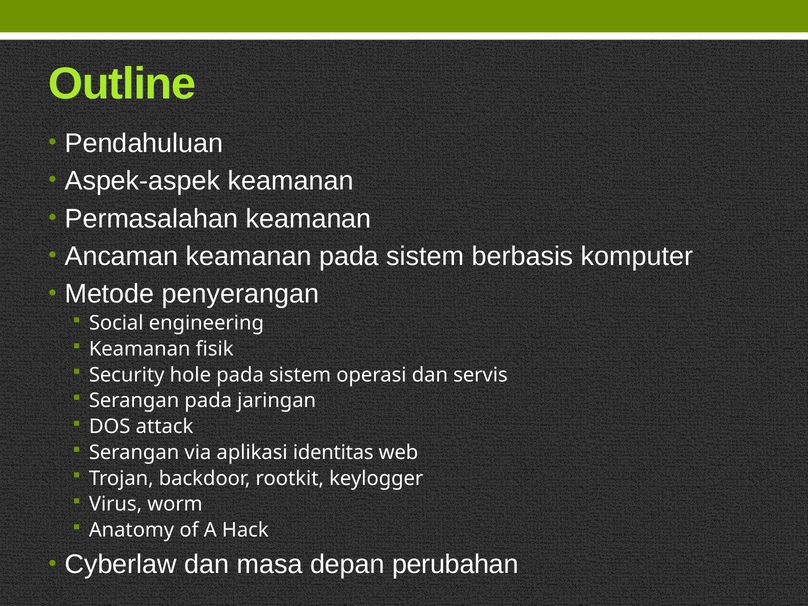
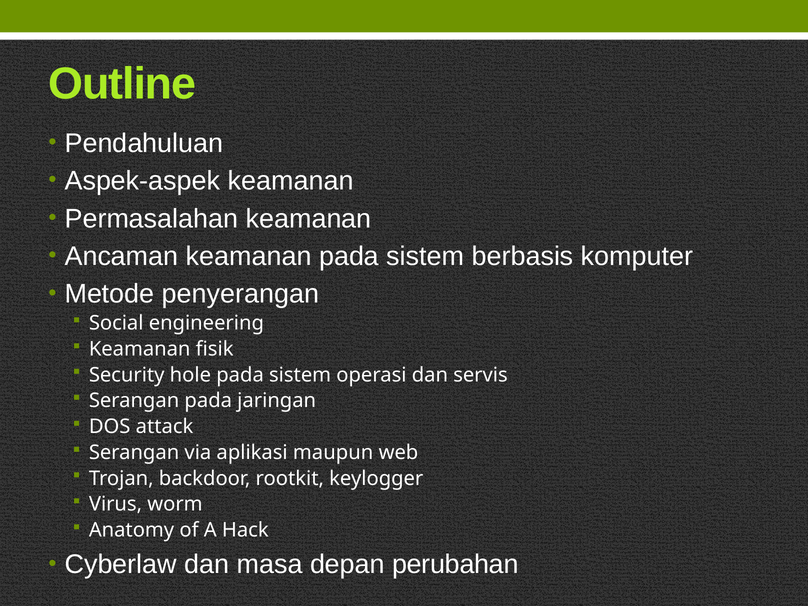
identitas: identitas -> maupun (333, 452)
